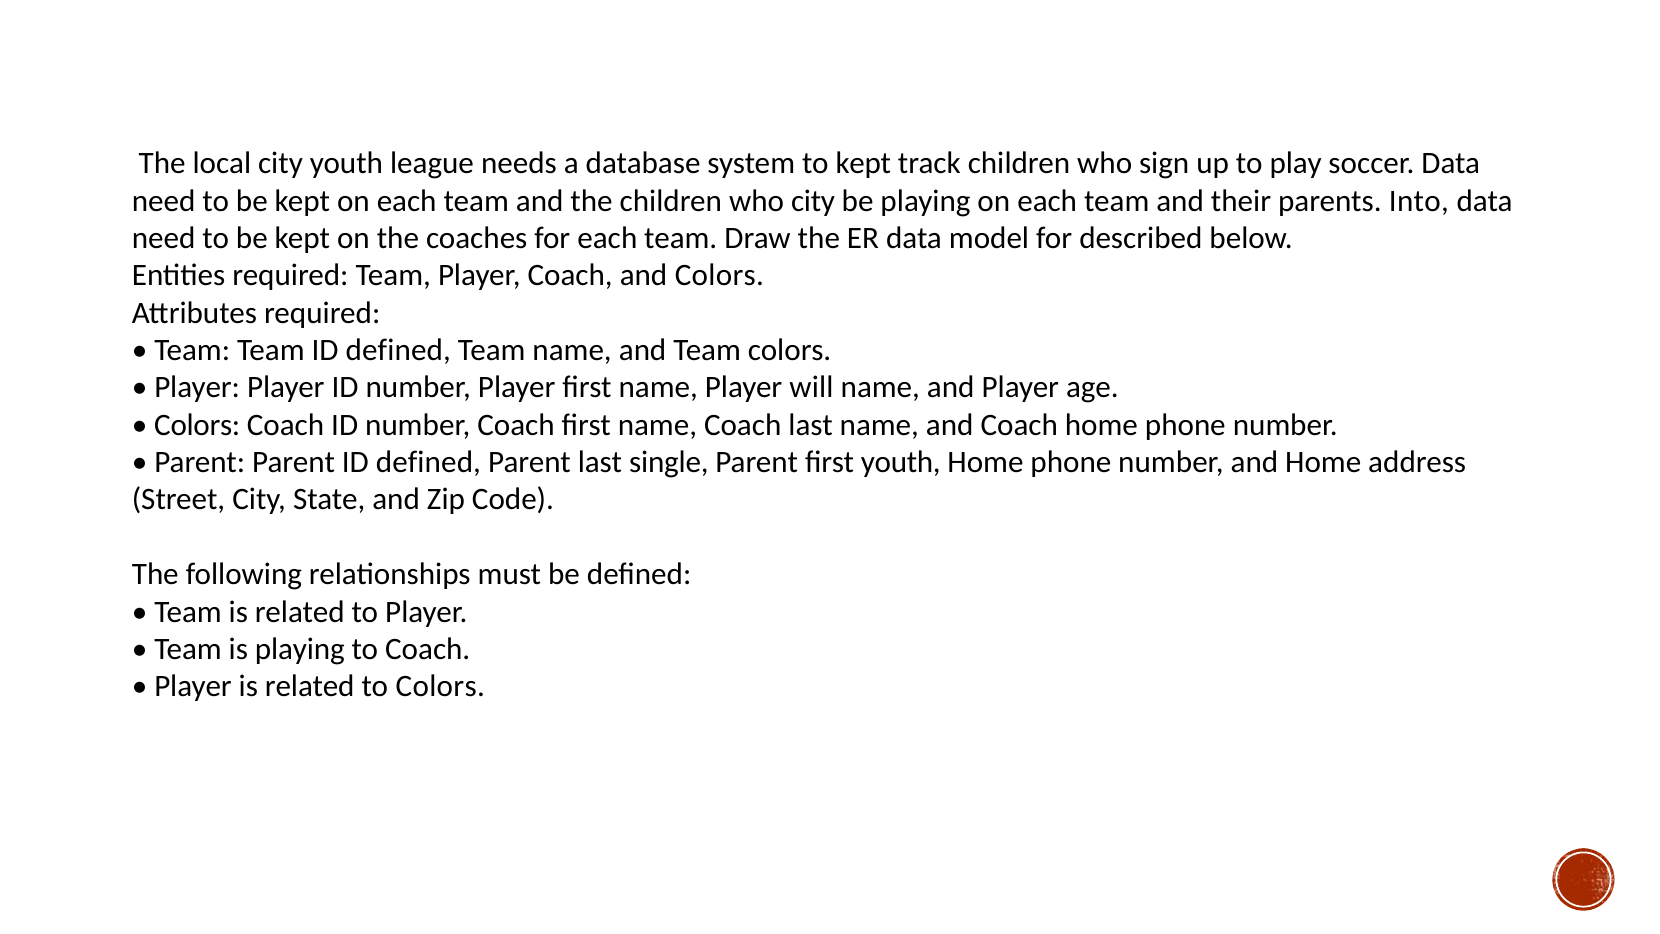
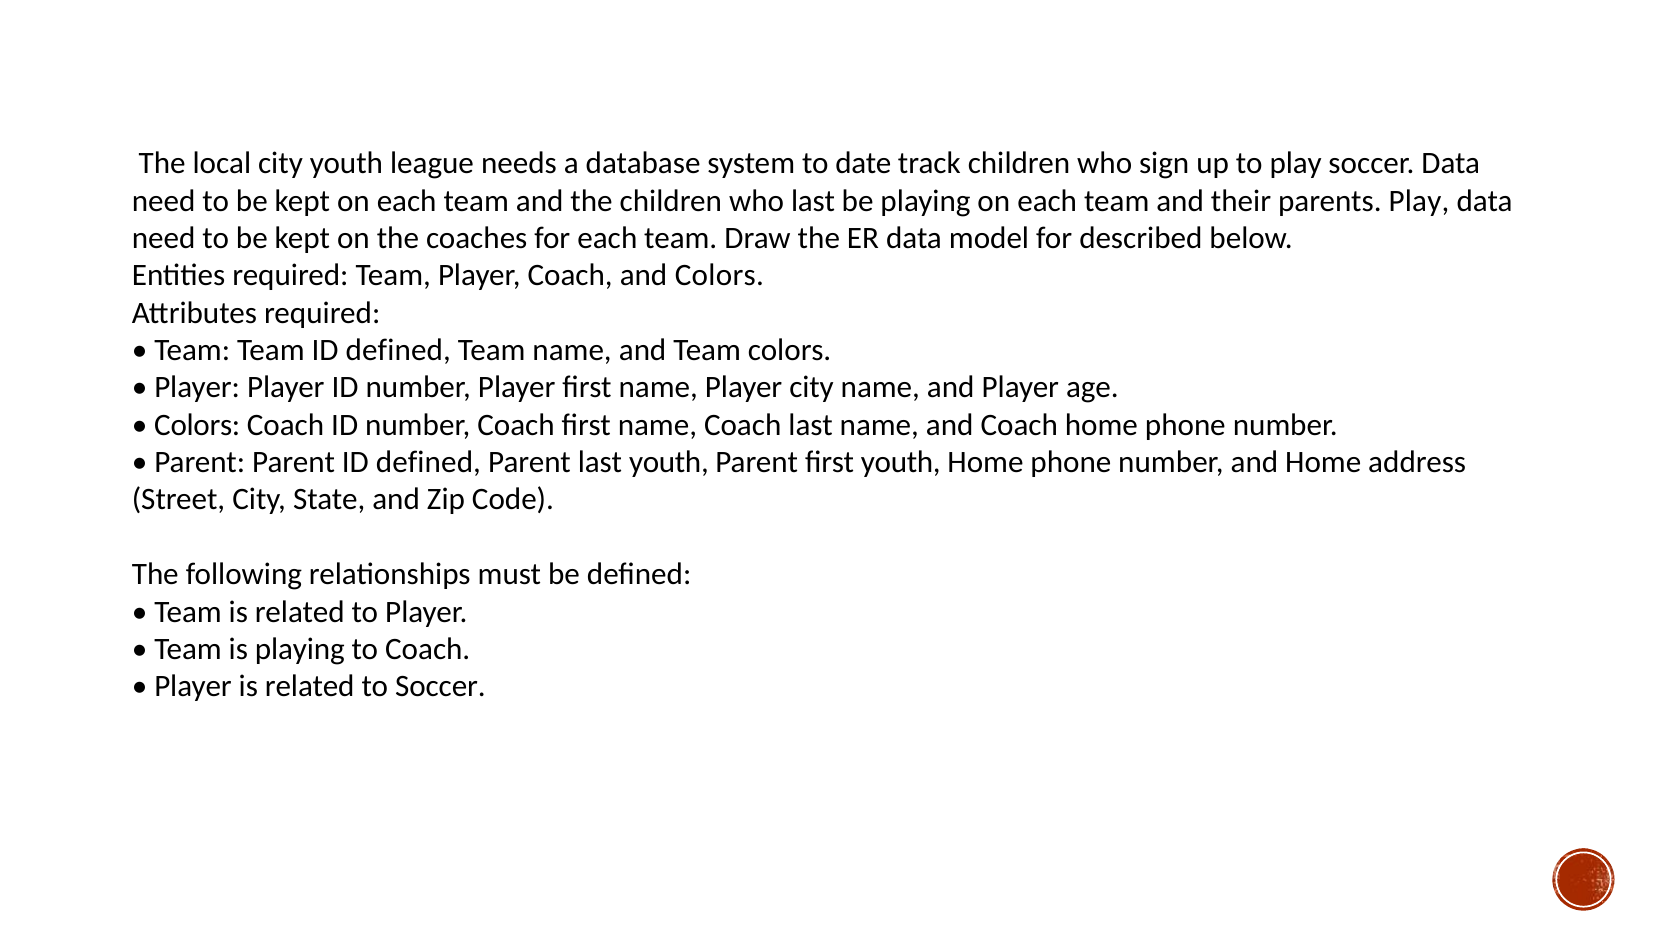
to kept: kept -> date (863, 163)
who city: city -> last (813, 201)
parents Into: Into -> Play (1419, 201)
Player will: will -> city (812, 387)
last single: single -> youth (669, 462)
to Colors: Colors -> Soccer (440, 686)
